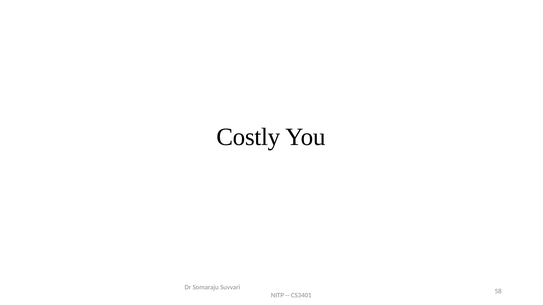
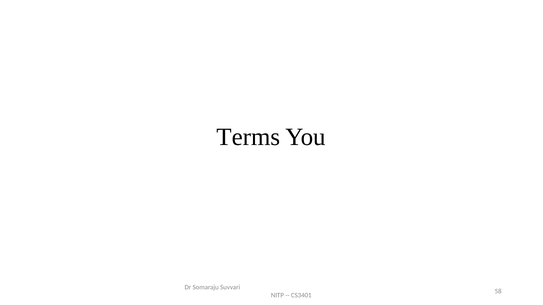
Costly: Costly -> Terms (248, 137)
